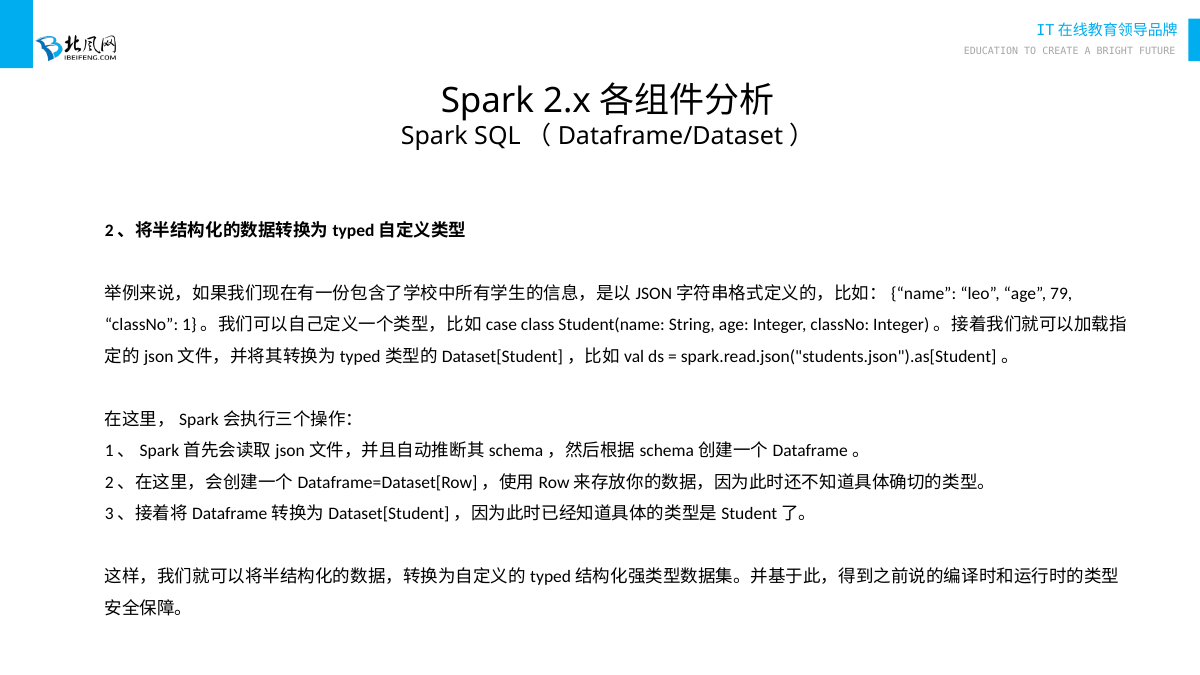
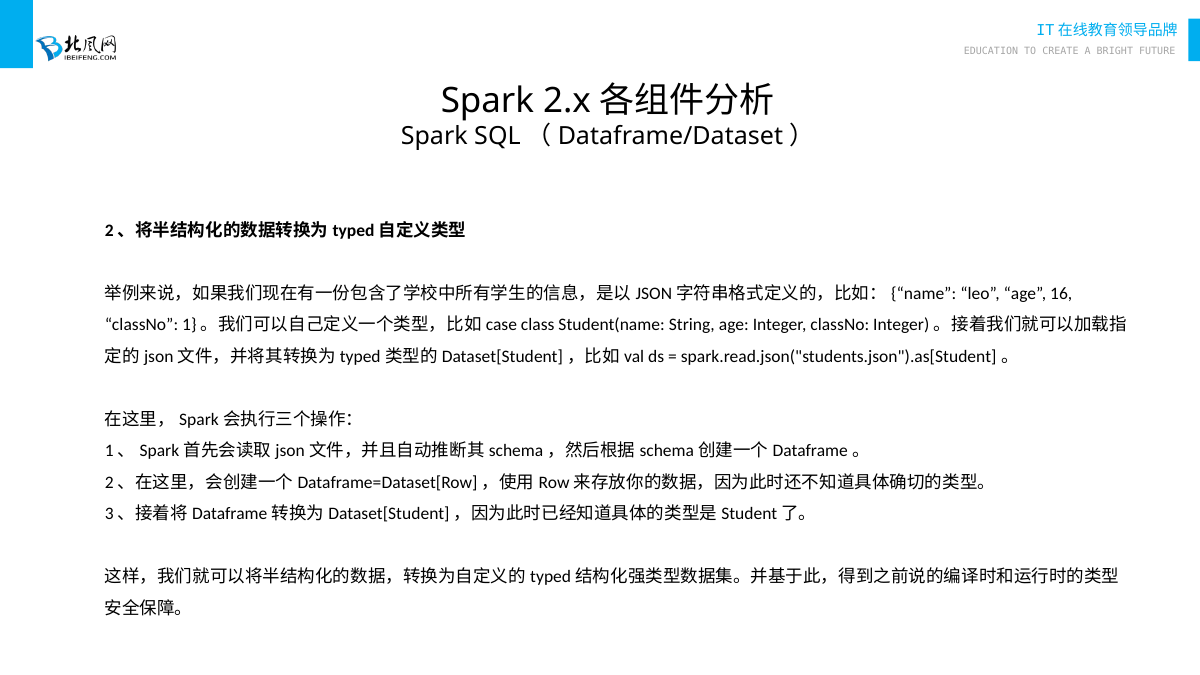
79: 79 -> 16 (1061, 294)
